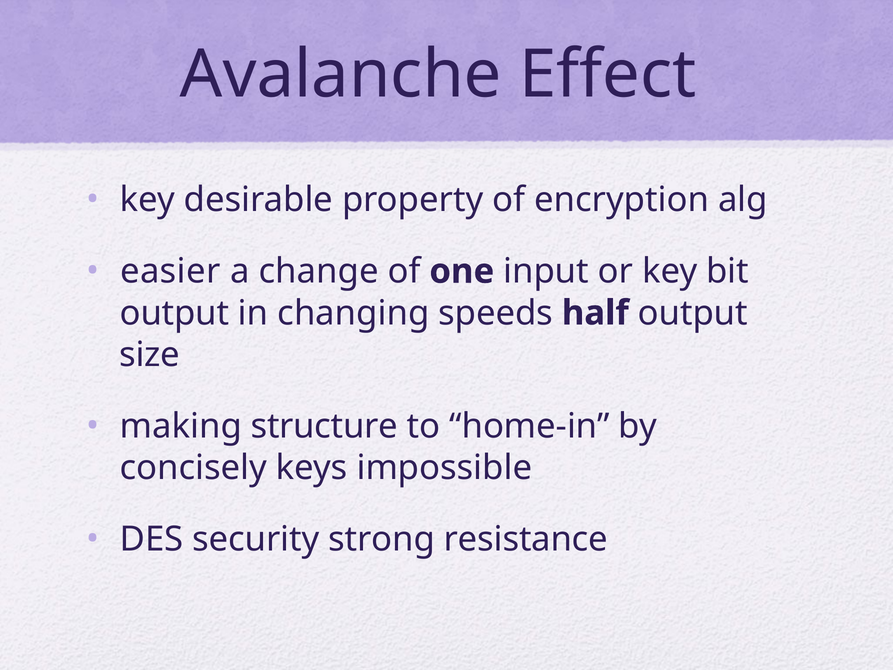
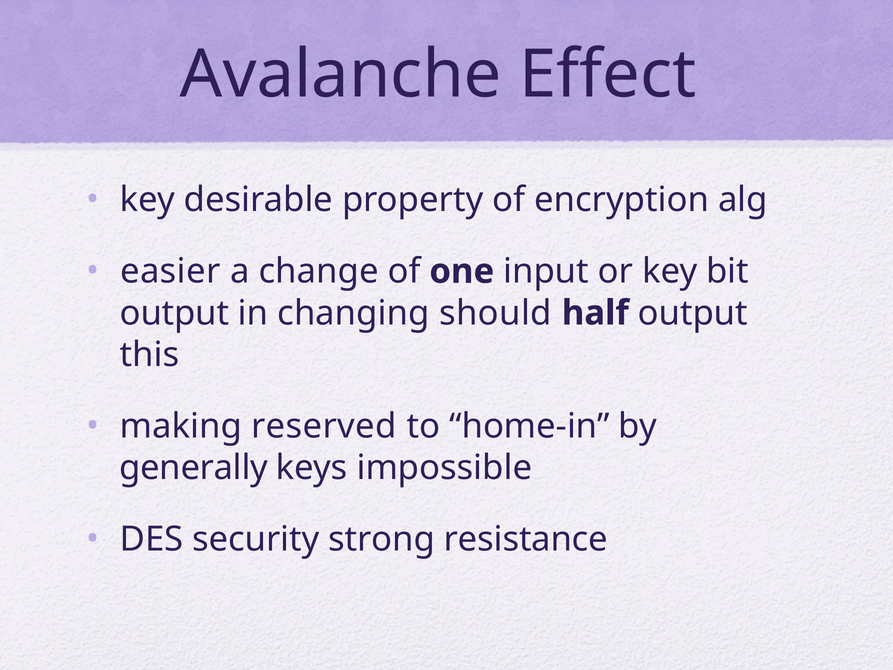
speeds: speeds -> should (495, 313)
size: size -> this (149, 355)
structure: structure -> reserved (324, 426)
concisely: concisely -> generally (194, 468)
